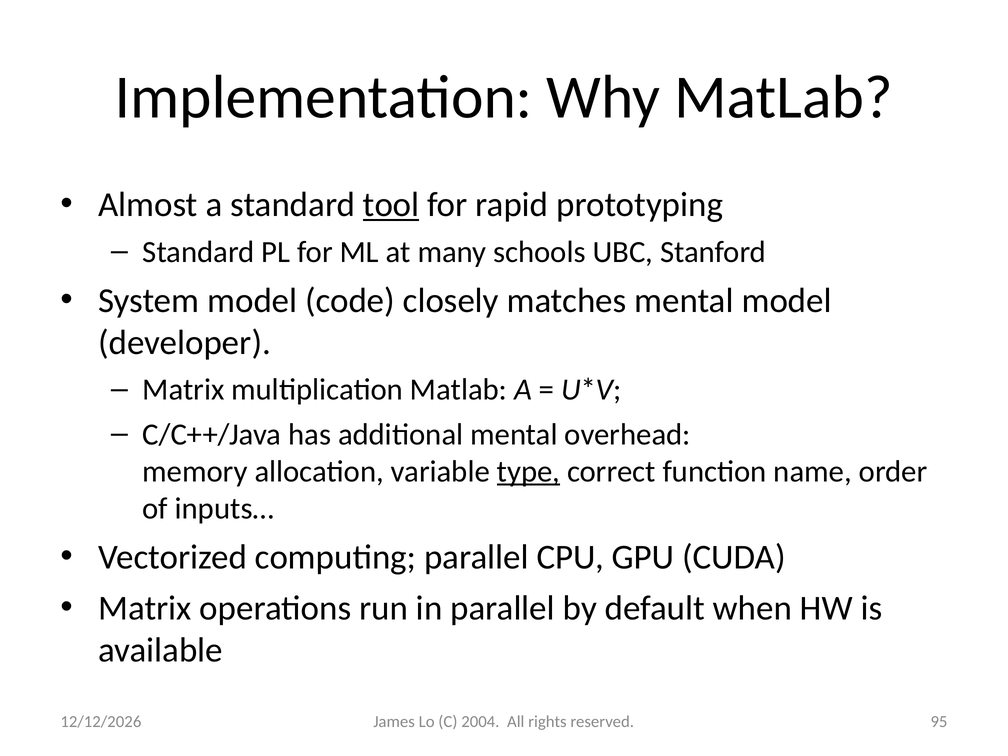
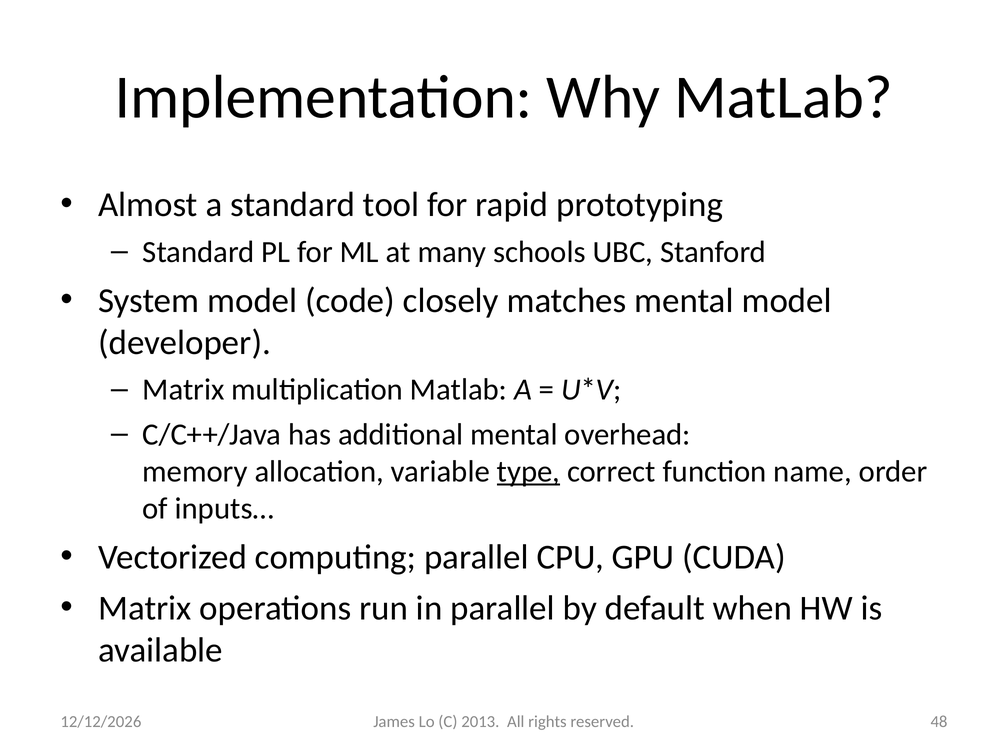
tool underline: present -> none (391, 205)
2004: 2004 -> 2013 (480, 722)
95: 95 -> 48 (939, 722)
